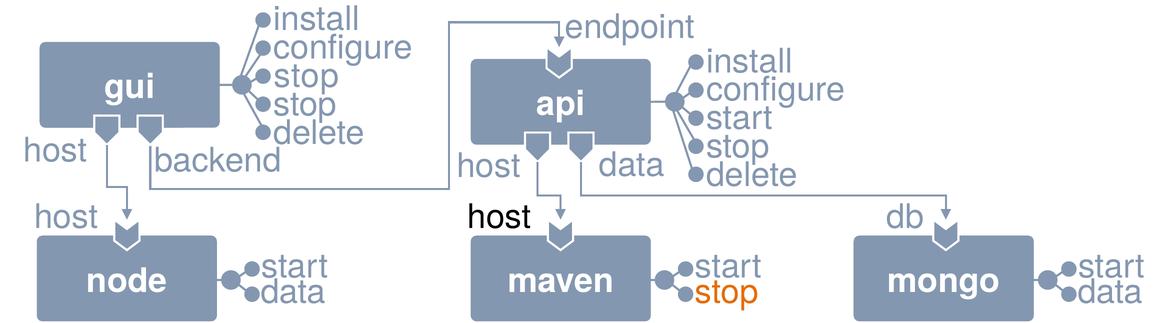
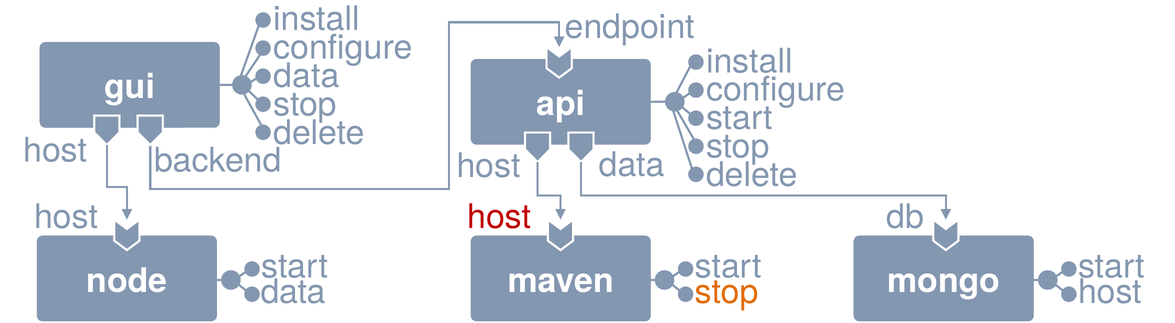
stop: stop -> data (307, 76)
host colour: black -> red (499, 217)
data: data -> host (1110, 292)
